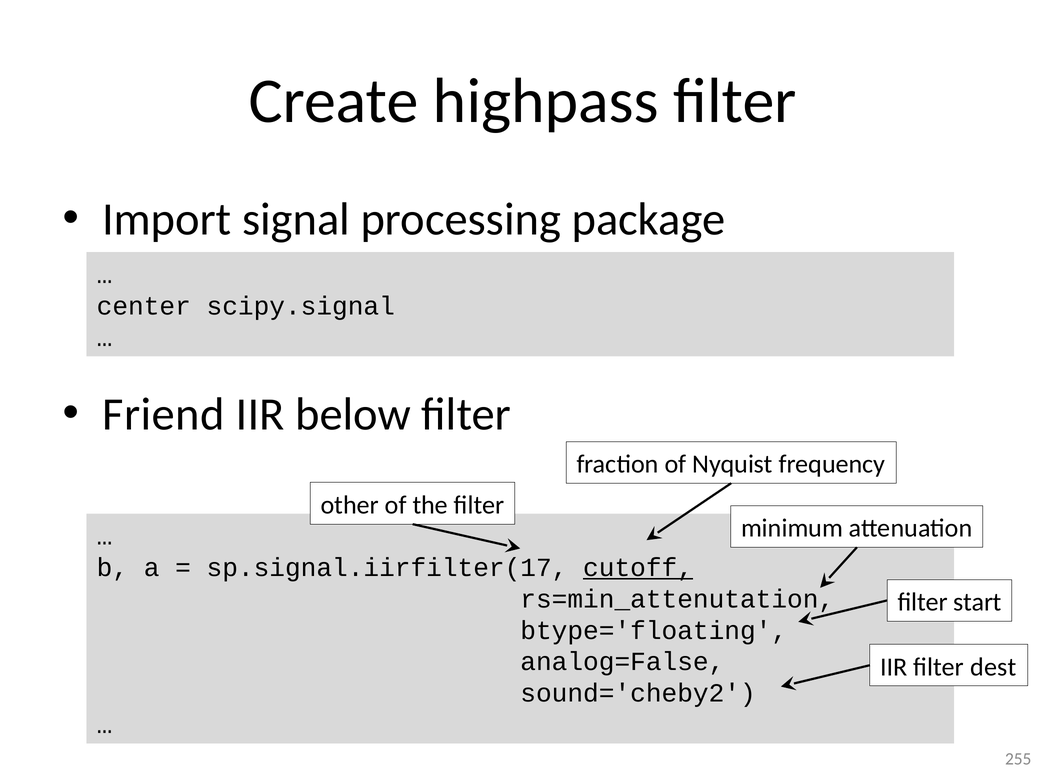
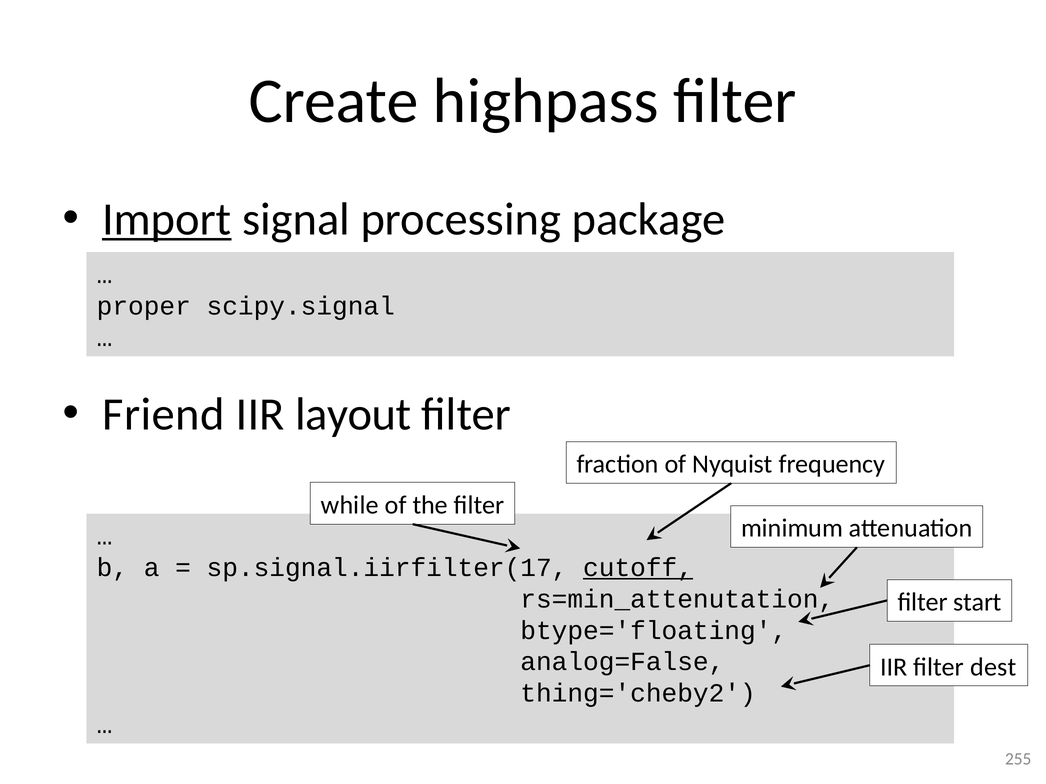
Import underline: none -> present (167, 219)
center: center -> proper (144, 306)
below: below -> layout (353, 415)
other: other -> while (350, 505)
sound='cheby2: sound='cheby2 -> thing='cheby2 (638, 694)
